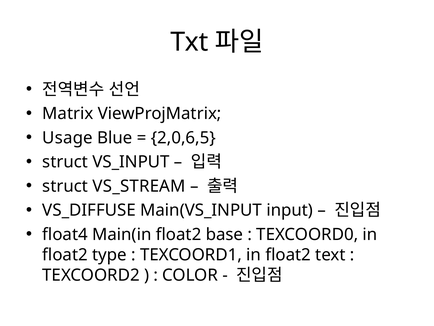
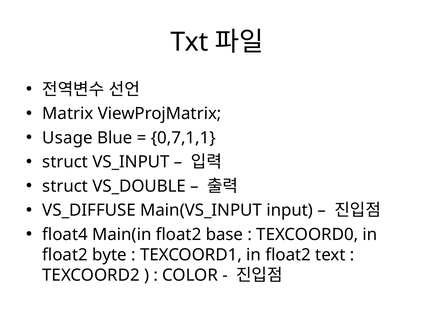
2,0,6,5: 2,0,6,5 -> 0,7,1,1 (183, 138)
VS_STREAM: VS_STREAM -> VS_DOUBLE (139, 186)
type: type -> byte (109, 254)
